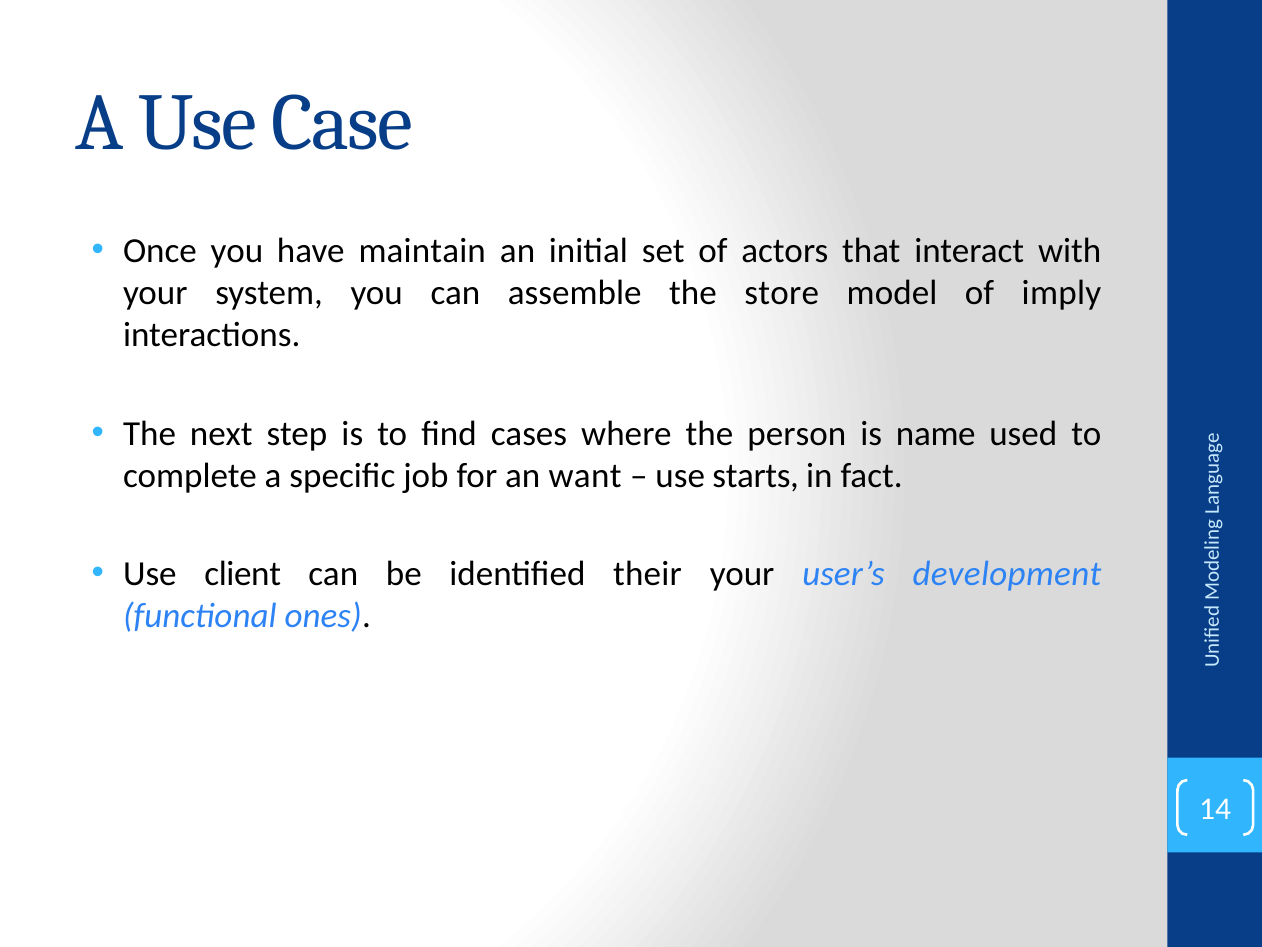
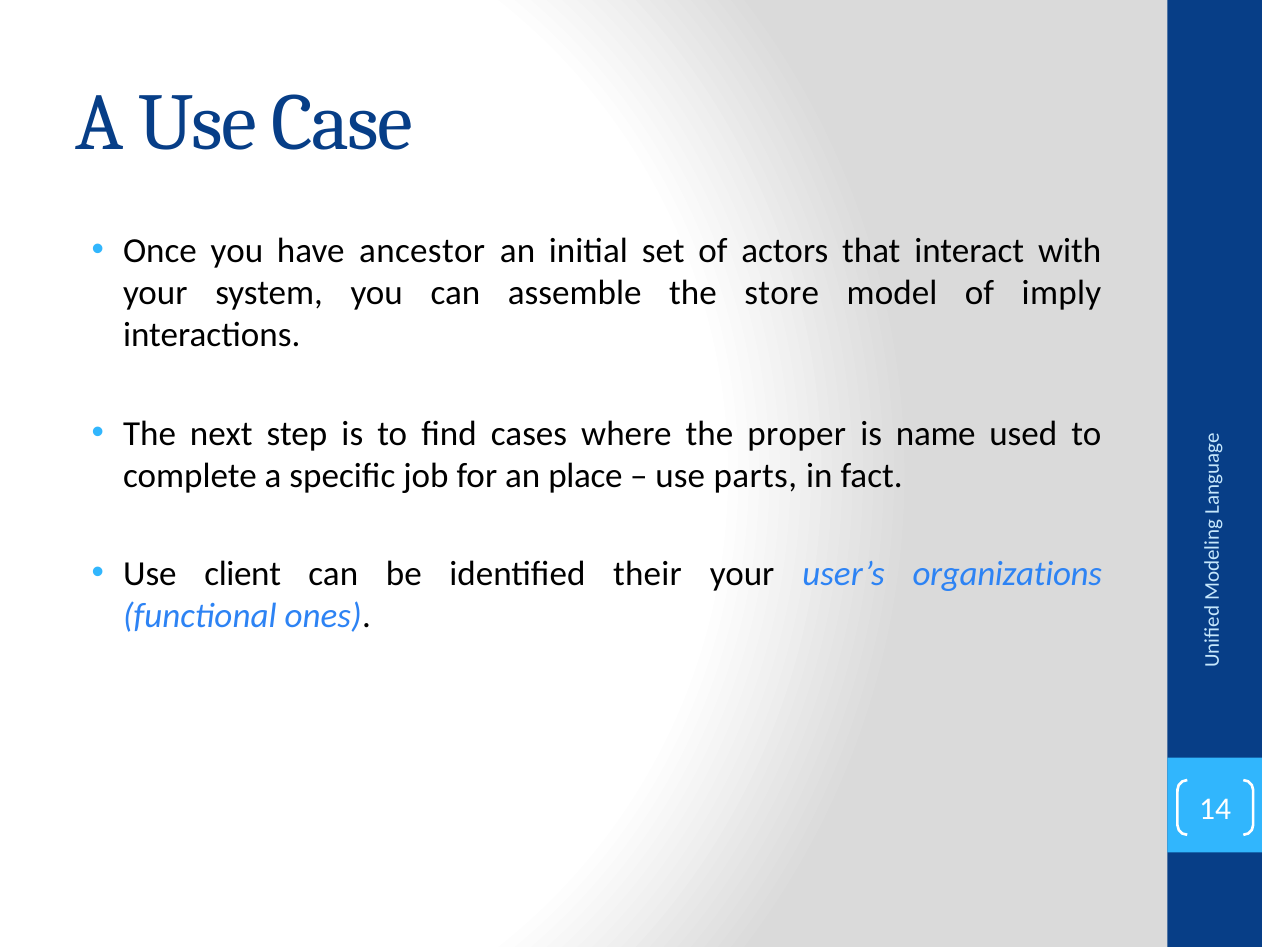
maintain: maintain -> ancestor (422, 251)
person: person -> proper (797, 433)
want: want -> place (585, 475)
starts: starts -> parts (755, 475)
development: development -> organizations (1007, 574)
